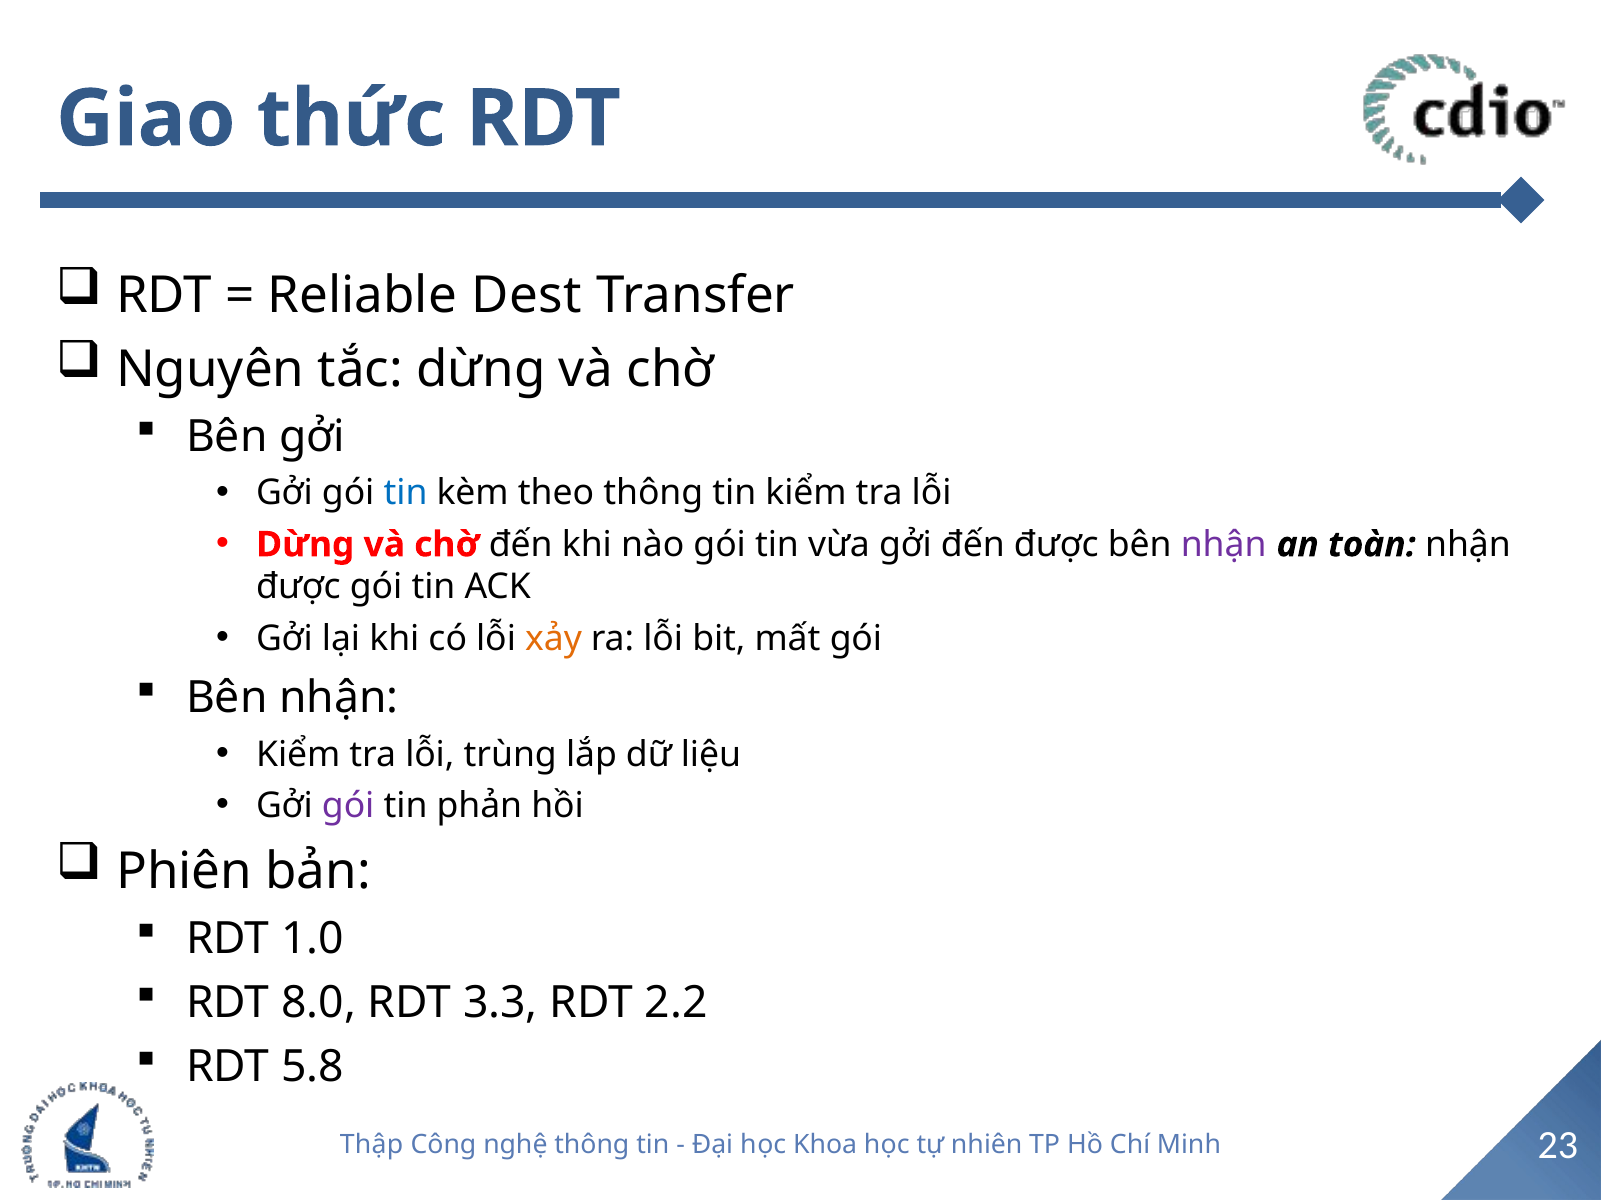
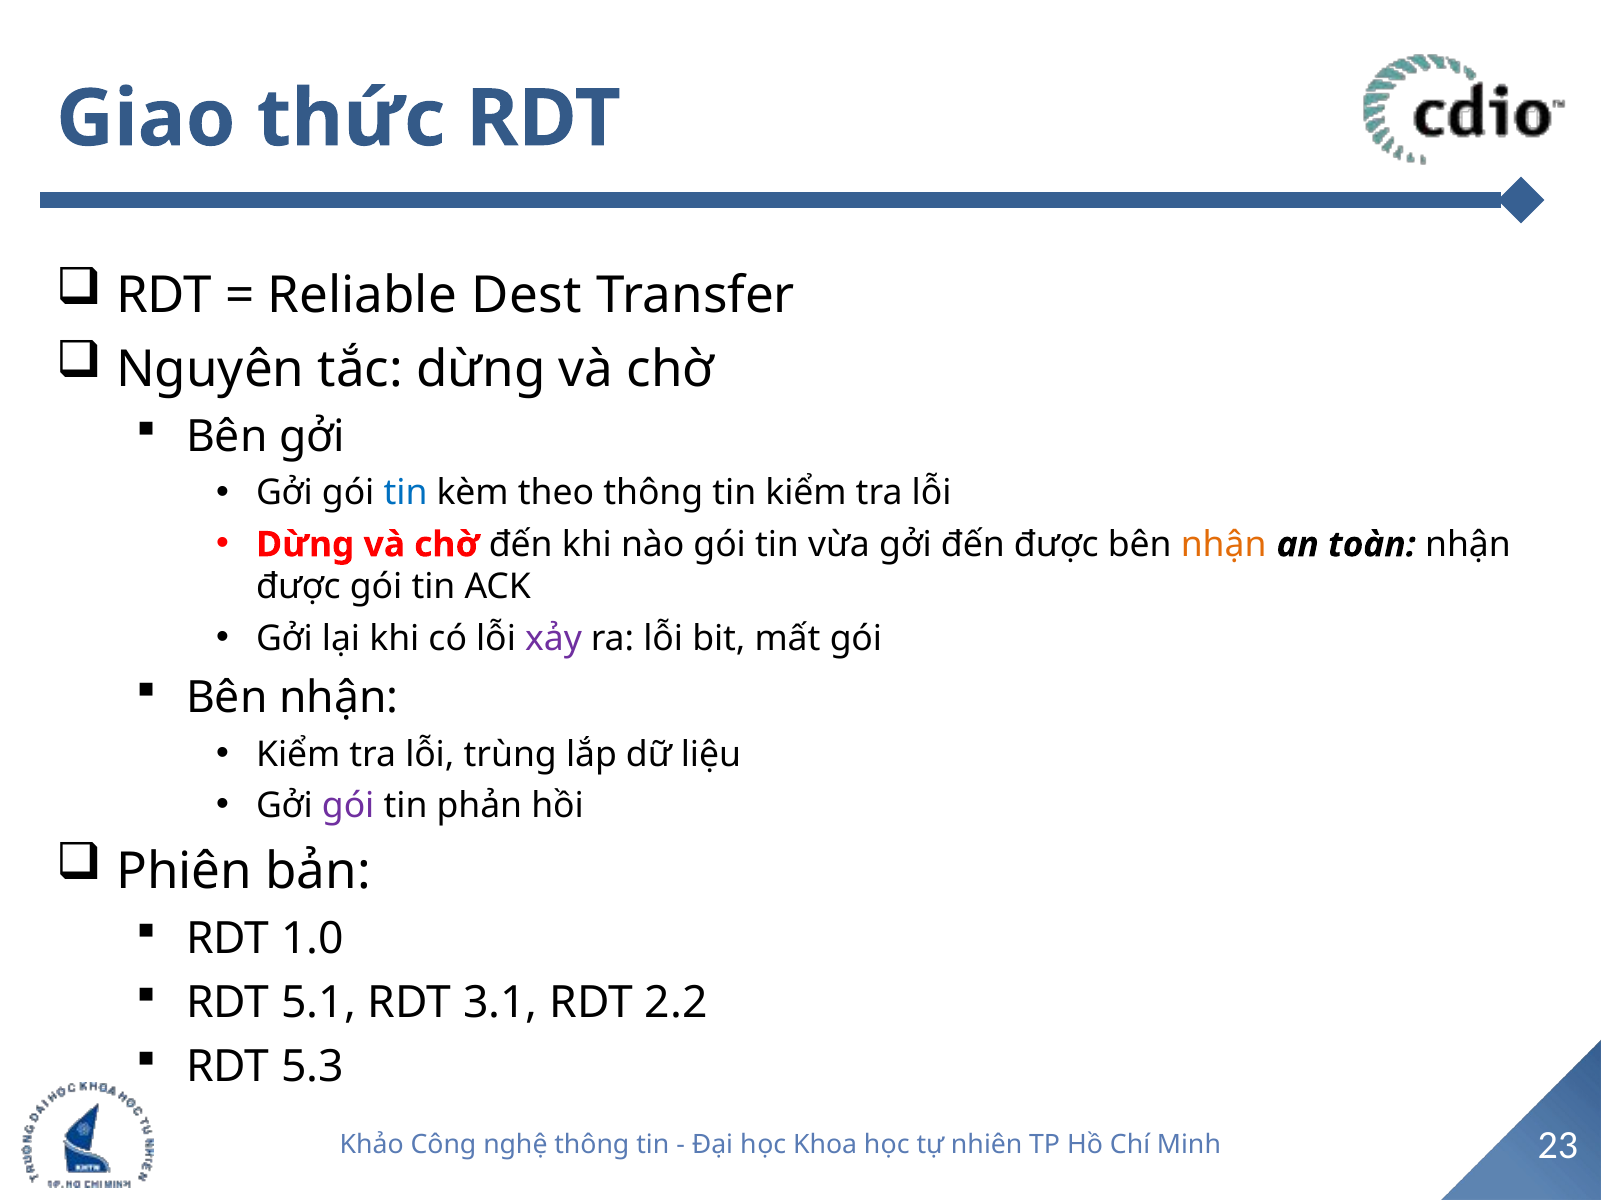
nhận colour: purple -> orange (1224, 545)
xảy colour: orange -> purple (554, 639)
8.0: 8.0 -> 5.1 (319, 1004)
3.3: 3.3 -> 3.1 (500, 1004)
5.8: 5.8 -> 5.3 (313, 1068)
Thập: Thập -> Khảo (372, 1146)
